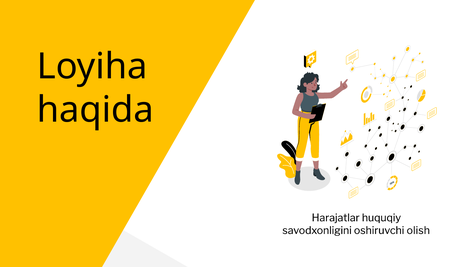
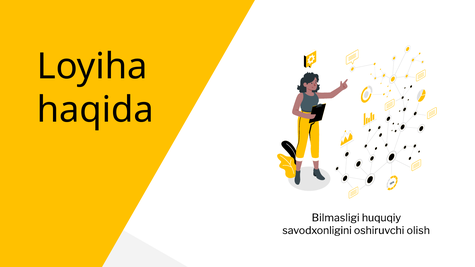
Harajatlar: Harajatlar -> Bilmasligi (336, 218)
